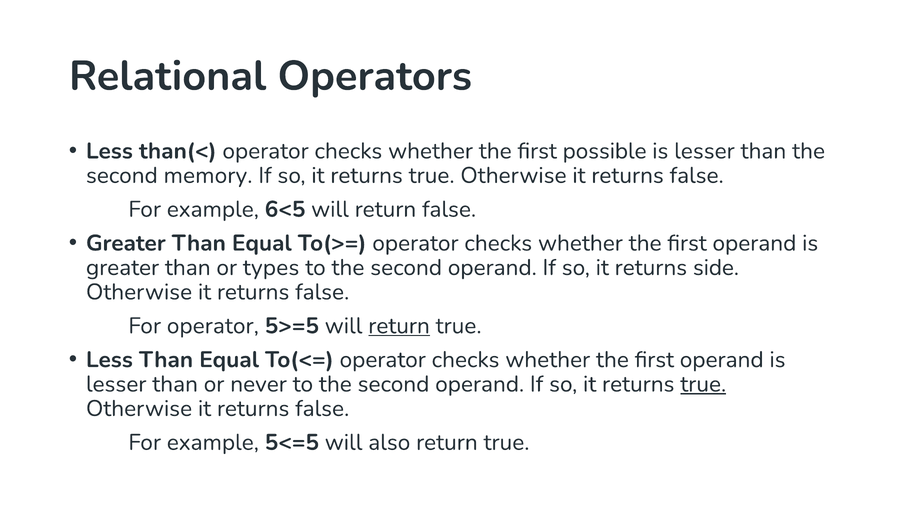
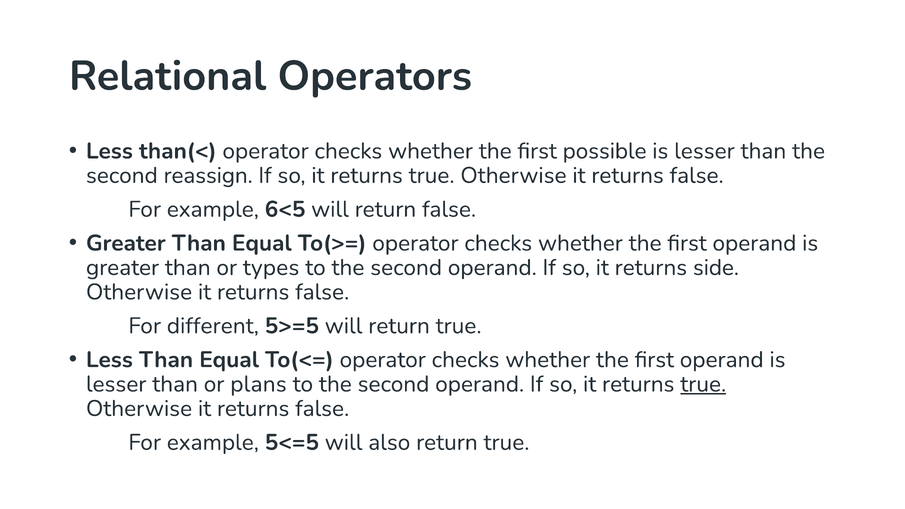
memory: memory -> reassign (208, 175)
For operator: operator -> different (213, 326)
return underline: present -> none (399, 326)
never: never -> plans (258, 384)
